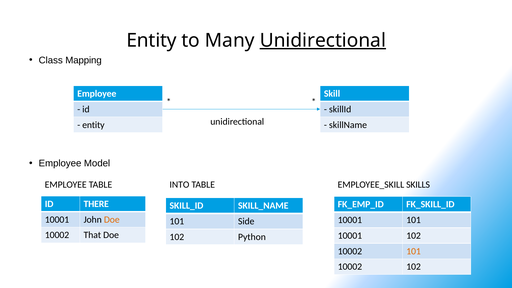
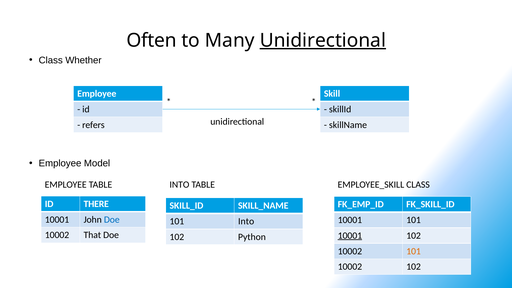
Entity: Entity -> Often (152, 40)
Mapping: Mapping -> Whether (83, 60)
entity: entity -> refers (93, 125)
EMPLOYEE_SKILL SKILLS: SKILLS -> CLASS (418, 185)
Doe colour: orange -> blue (112, 220)
101 Side: Side -> Into (246, 221)
10001 underline: none -> present (350, 236)
